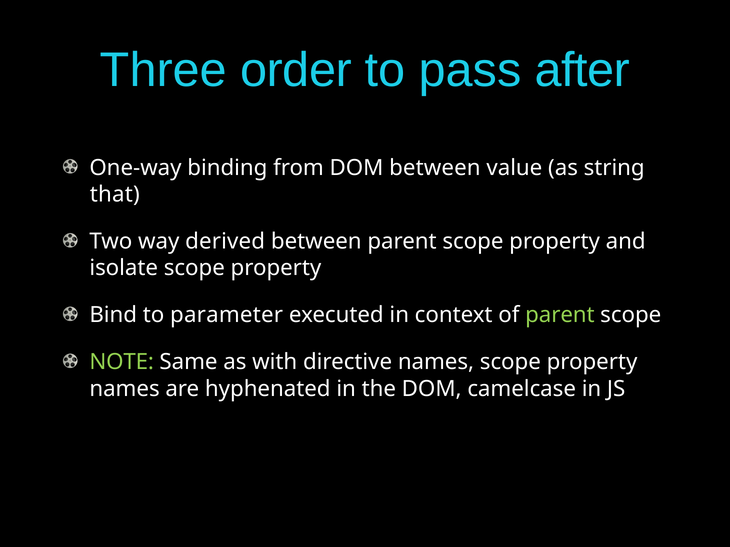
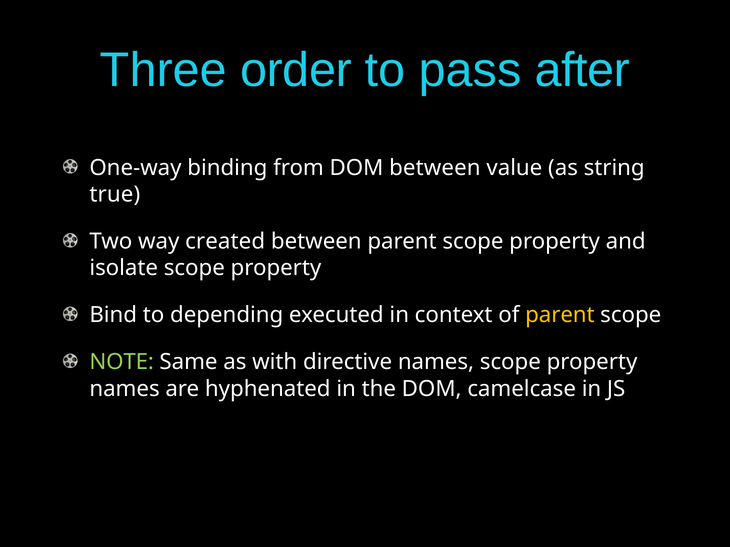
that: that -> true (115, 195)
derived: derived -> created (225, 242)
parameter: parameter -> depending (227, 315)
parent colour: light green -> yellow (560, 315)
